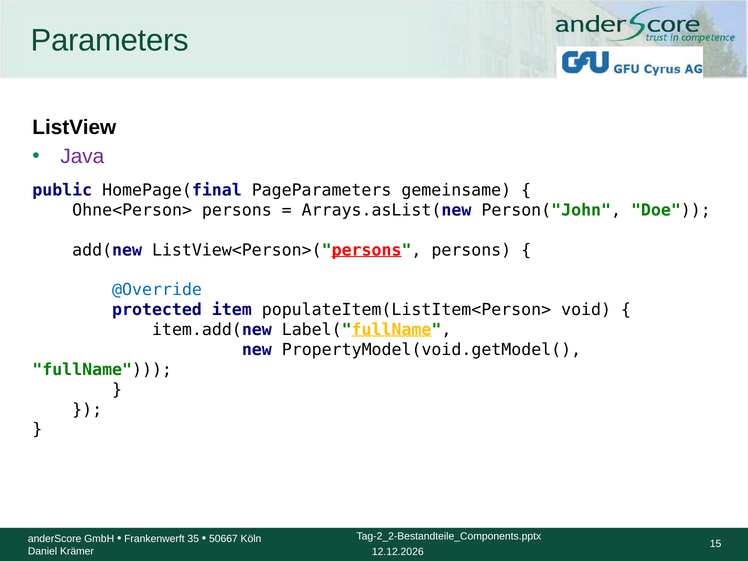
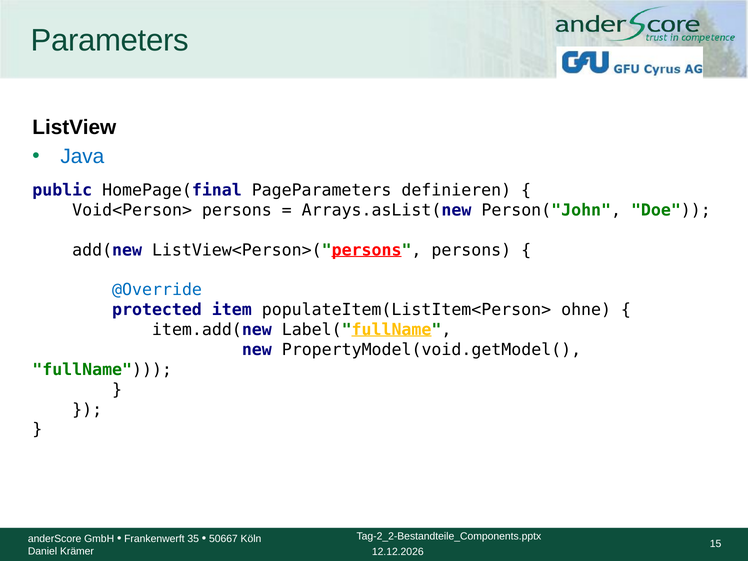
Java colour: purple -> blue (82, 157)
gemeinsame: gemeinsame -> definieren (456, 190)
Ohne<Person>: Ohne<Person> -> Void<Person> (132, 210)
void: void -> ohne (586, 310)
